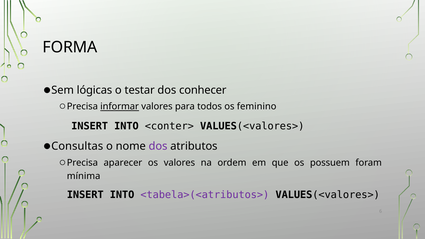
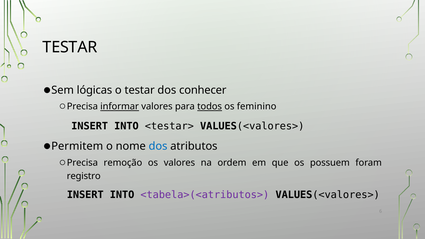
FORMA: FORMA -> TESTAR (70, 47)
todos underline: none -> present (210, 107)
<conter>: <conter> -> <testar> (169, 126)
Consultas: Consultas -> Permitem (77, 146)
dos colour: purple -> blue (158, 146)
aparecer: aparecer -> remoção (123, 163)
mínima: mínima -> registro (84, 176)
